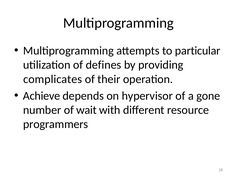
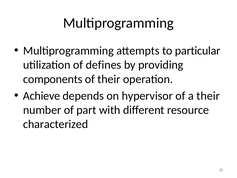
complicates: complicates -> components (53, 79)
a gone: gone -> their (208, 96)
wait: wait -> part (86, 110)
programmers: programmers -> characterized (56, 124)
